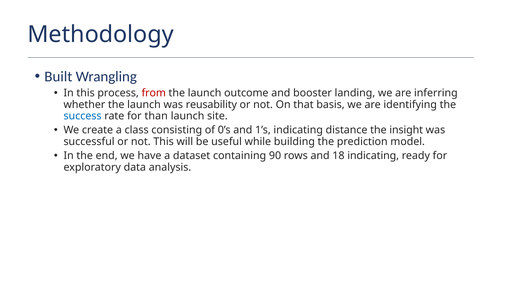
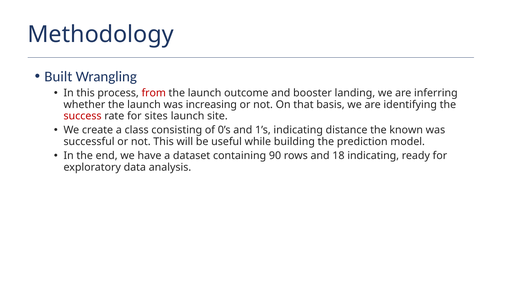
reusability: reusability -> increasing (211, 104)
success colour: blue -> red (83, 116)
than: than -> sites (156, 116)
insight: insight -> known (406, 130)
